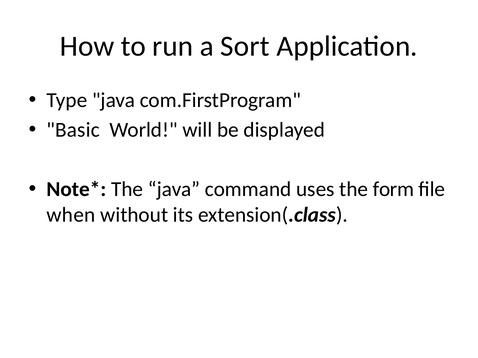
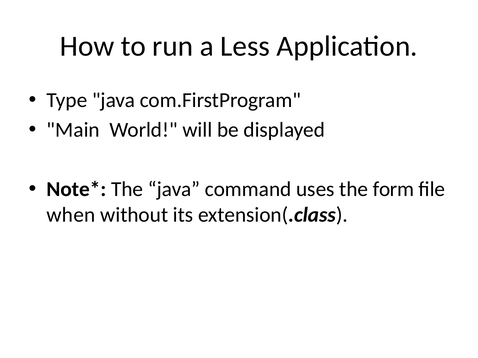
Sort: Sort -> Less (245, 46)
Basic: Basic -> Main (73, 130)
